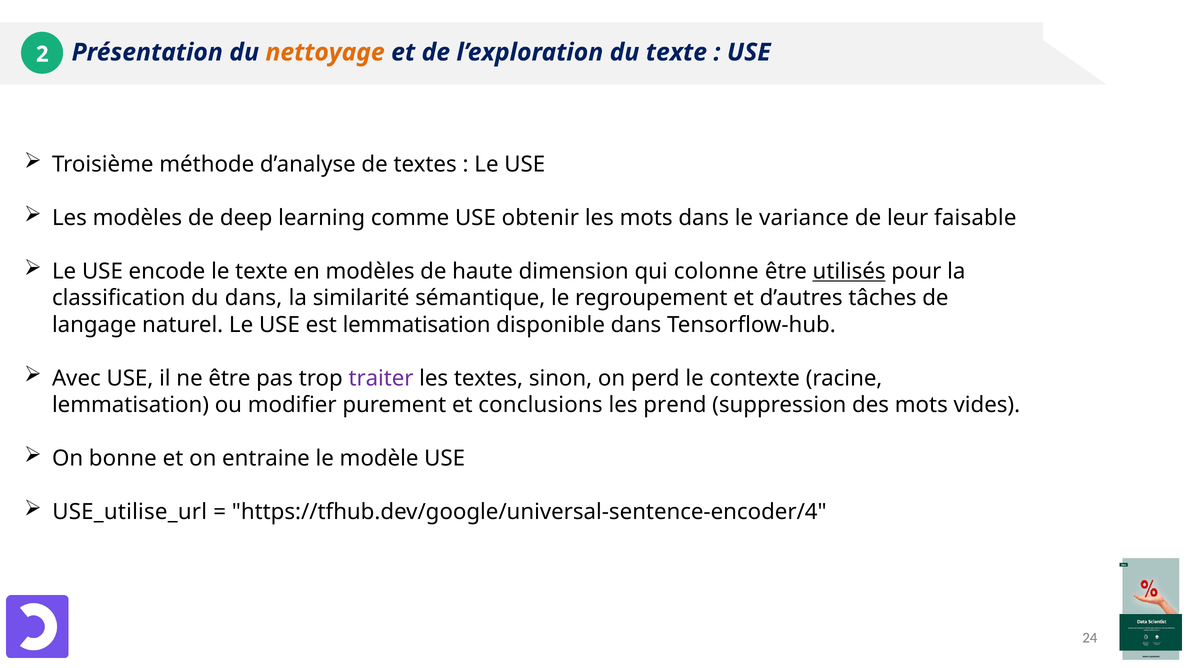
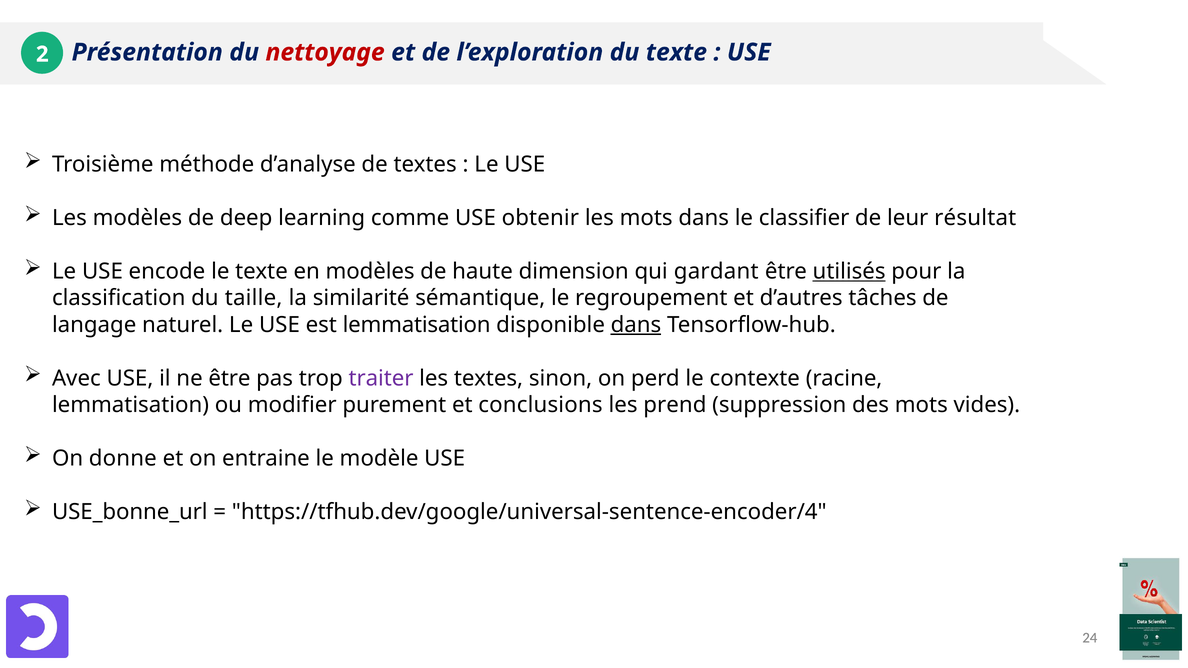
nettoyage colour: orange -> red (325, 52)
variance: variance -> classifier (804, 218)
faisable: faisable -> résultat (975, 218)
colonne: colonne -> gardant (716, 271)
du dans: dans -> taille (254, 298)
dans underline: none -> present (636, 325)
bonne: bonne -> donne (123, 459)
USE_utilise_url: USE_utilise_url -> USE_bonne_url (130, 512)
